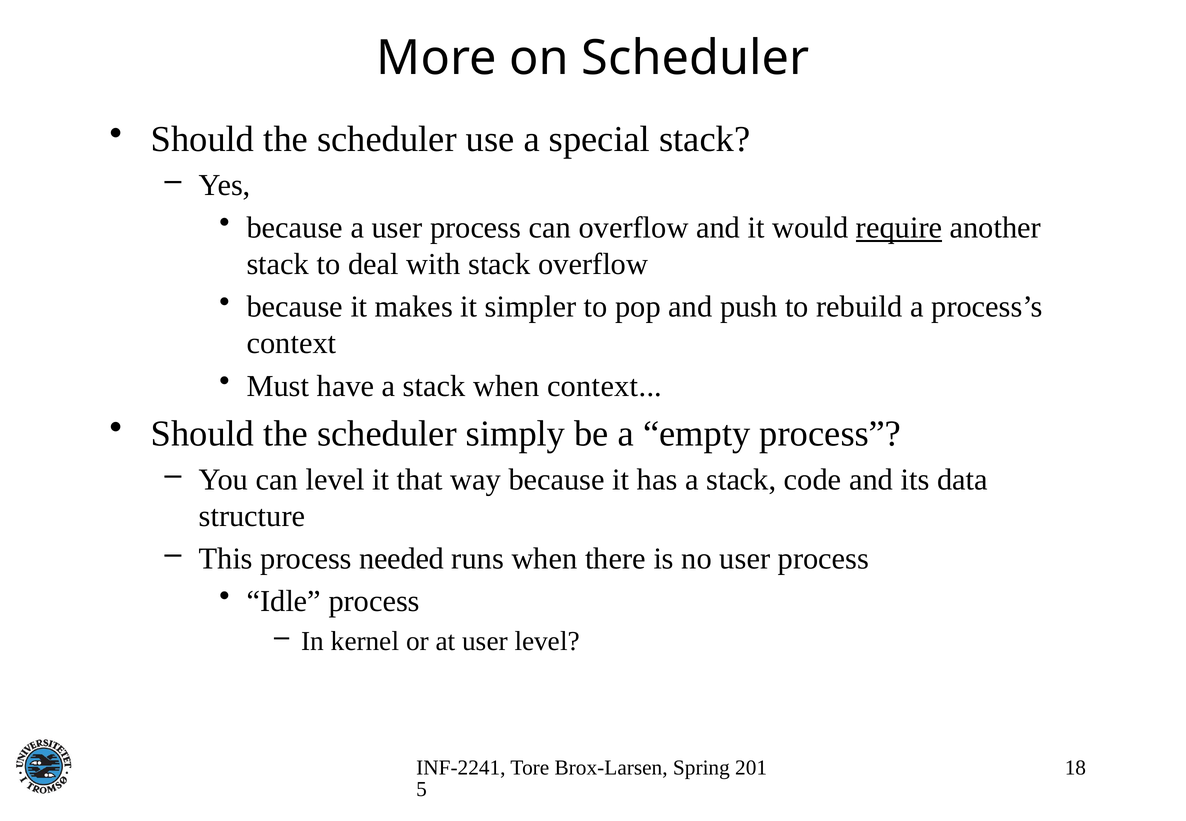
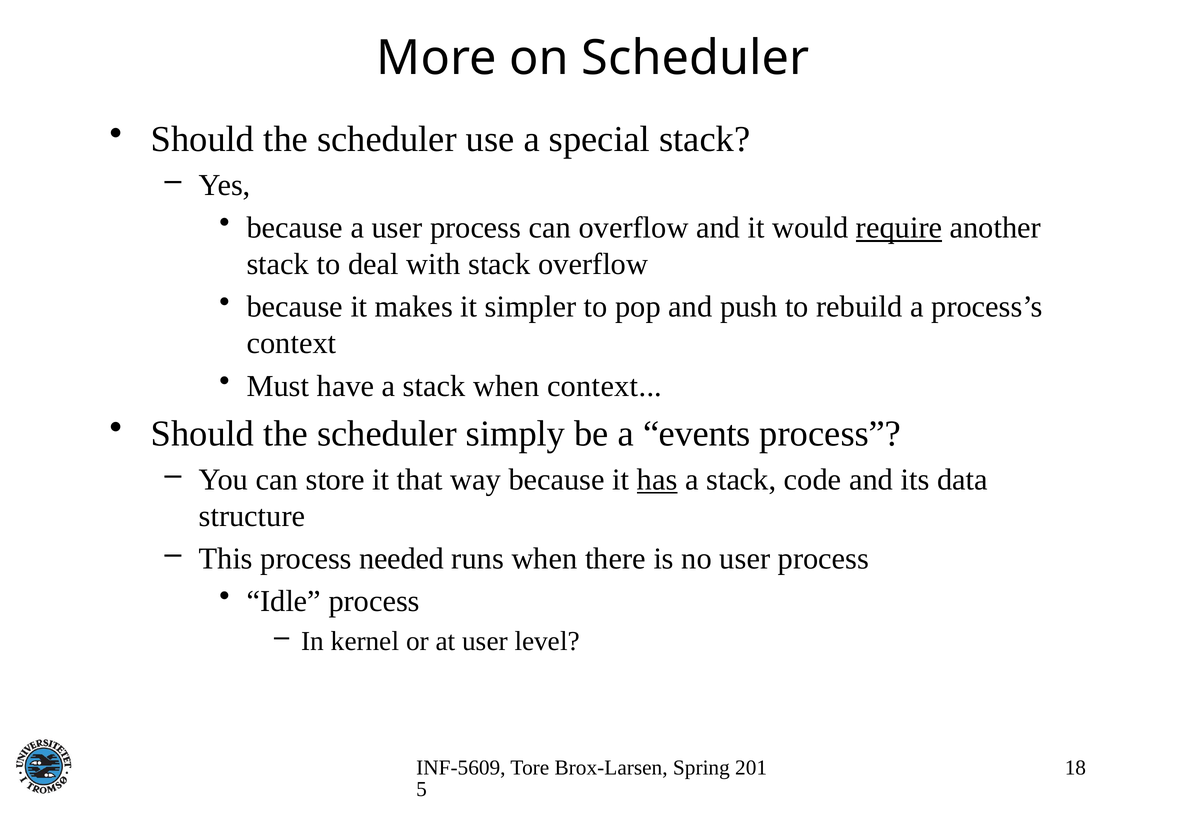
empty: empty -> events (697, 434)
can level: level -> store (335, 480)
has underline: none -> present (657, 480)
INF-2241: INF-2241 -> INF-5609 (461, 768)
